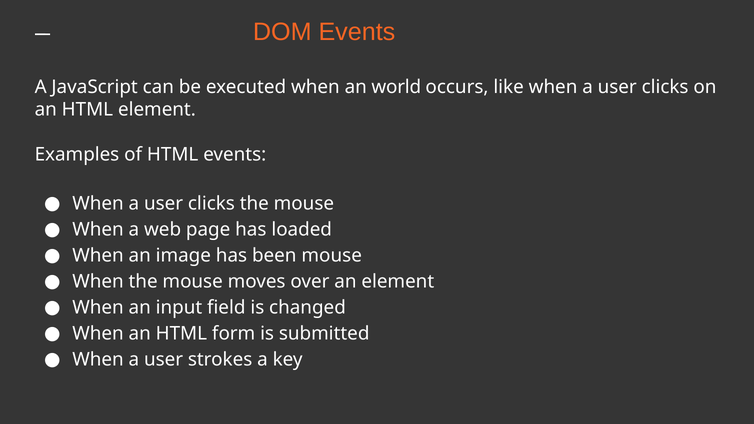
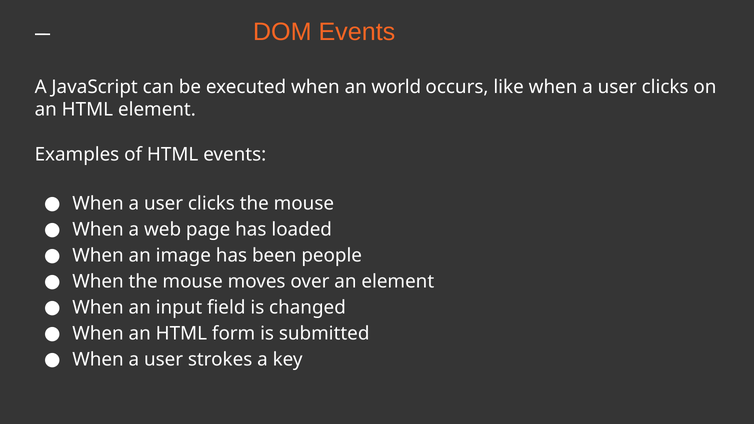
been mouse: mouse -> people (332, 255)
